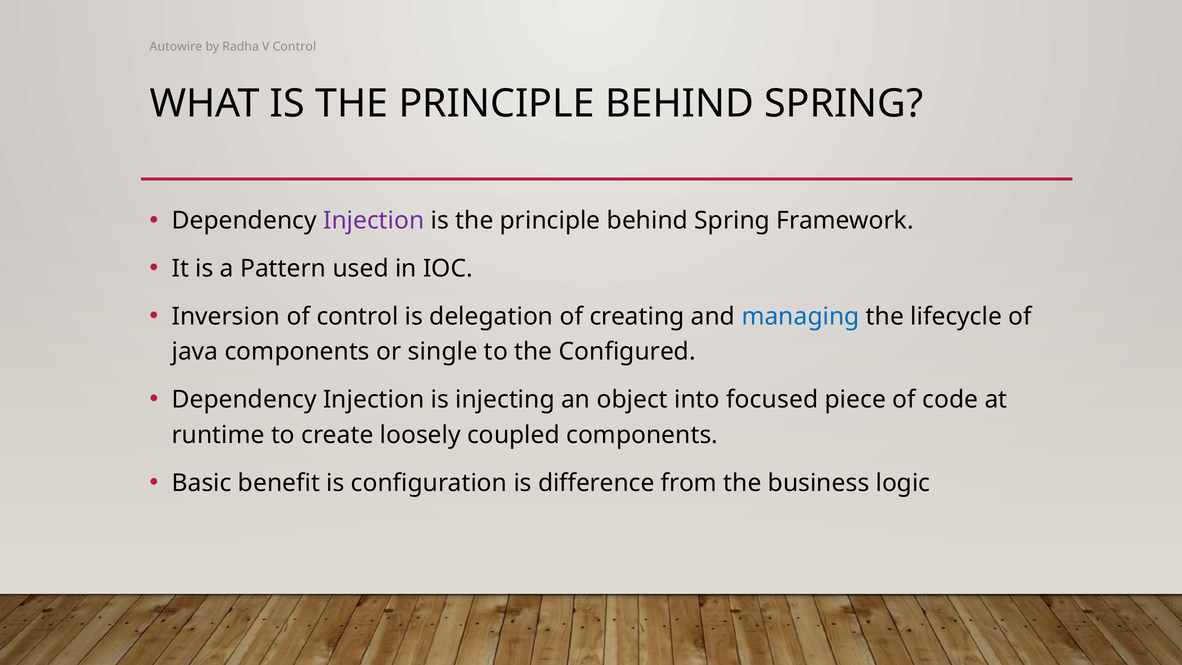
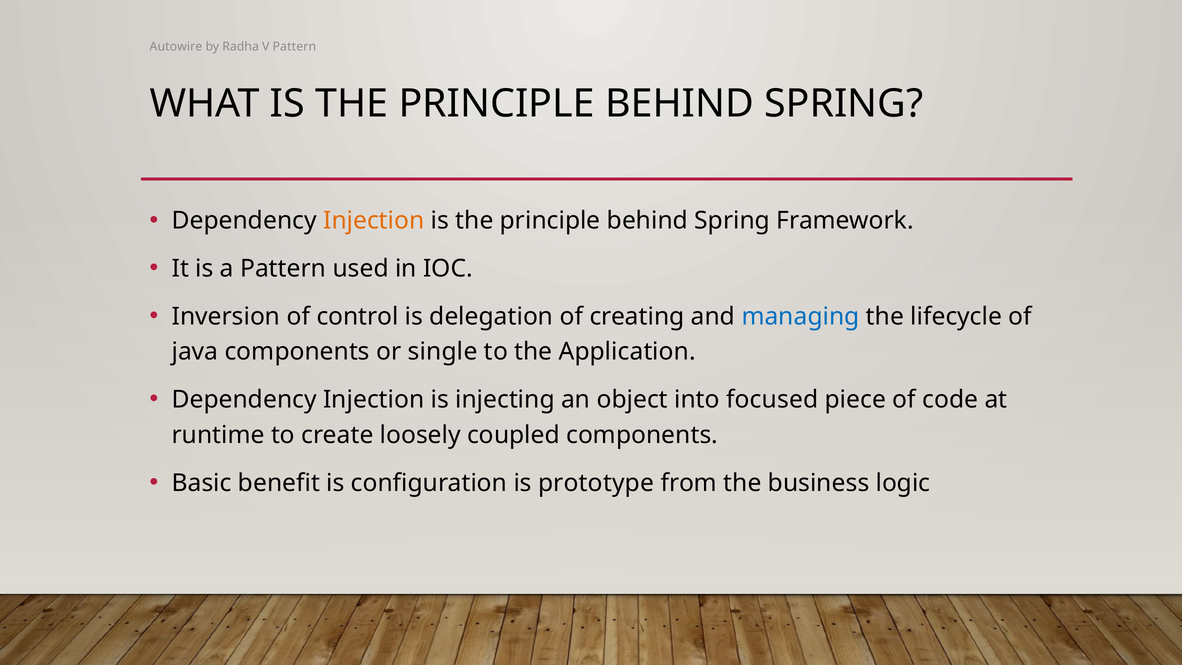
V Control: Control -> Pattern (294, 47)
Injection colour: purple -> orange (374, 221)
Configured: Configured -> Application (627, 352)
difference: difference -> prototype (596, 483)
